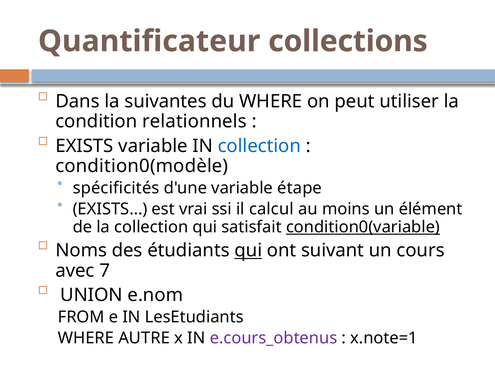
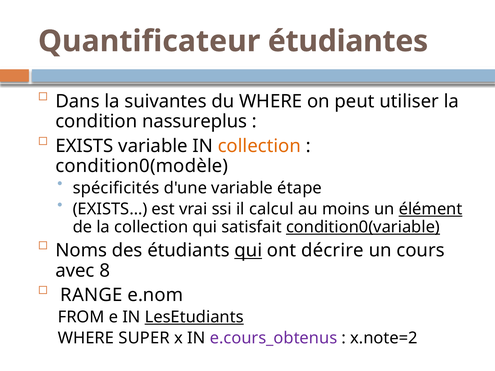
collections: collections -> étudiantes (348, 41)
relationnels: relationnels -> nassureplus (195, 122)
collection colour: blue -> orange (259, 146)
élément underline: none -> present (431, 209)
suivant: suivant -> décrire (332, 251)
7: 7 -> 8 (105, 271)
UNION: UNION -> RANGE (91, 295)
LesEtudiants underline: none -> present (194, 317)
AUTRE: AUTRE -> SUPER (144, 338)
x.note=1: x.note=1 -> x.note=2 (384, 338)
